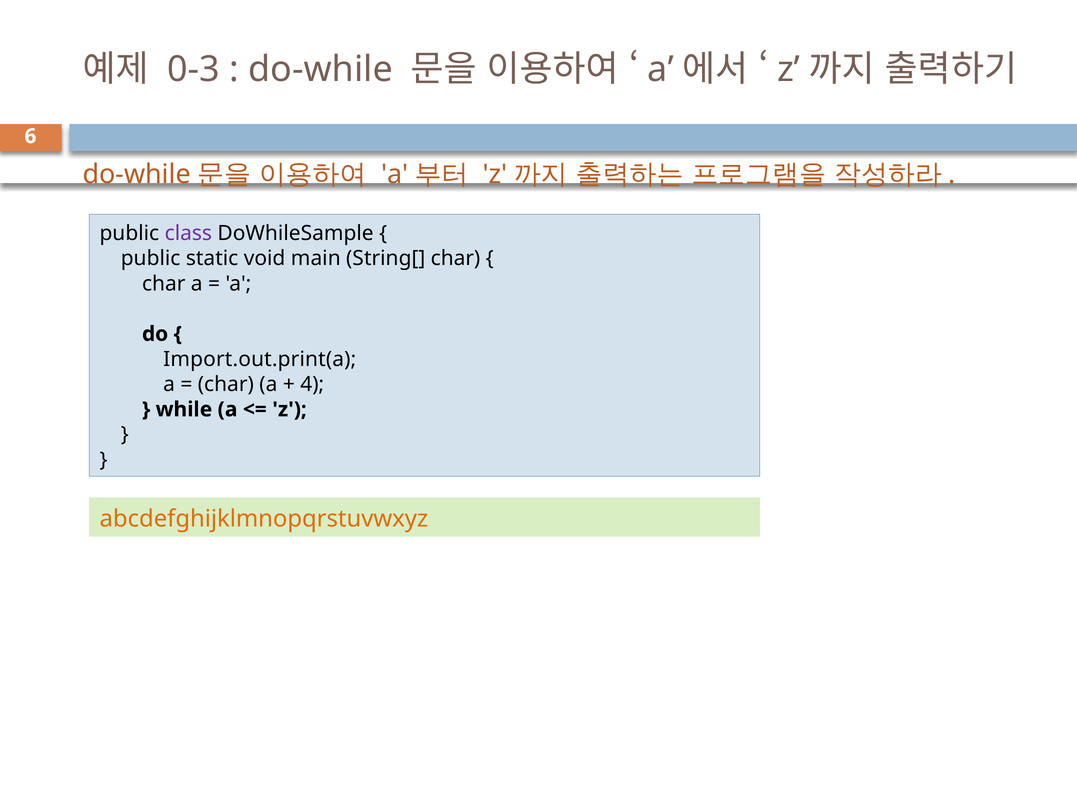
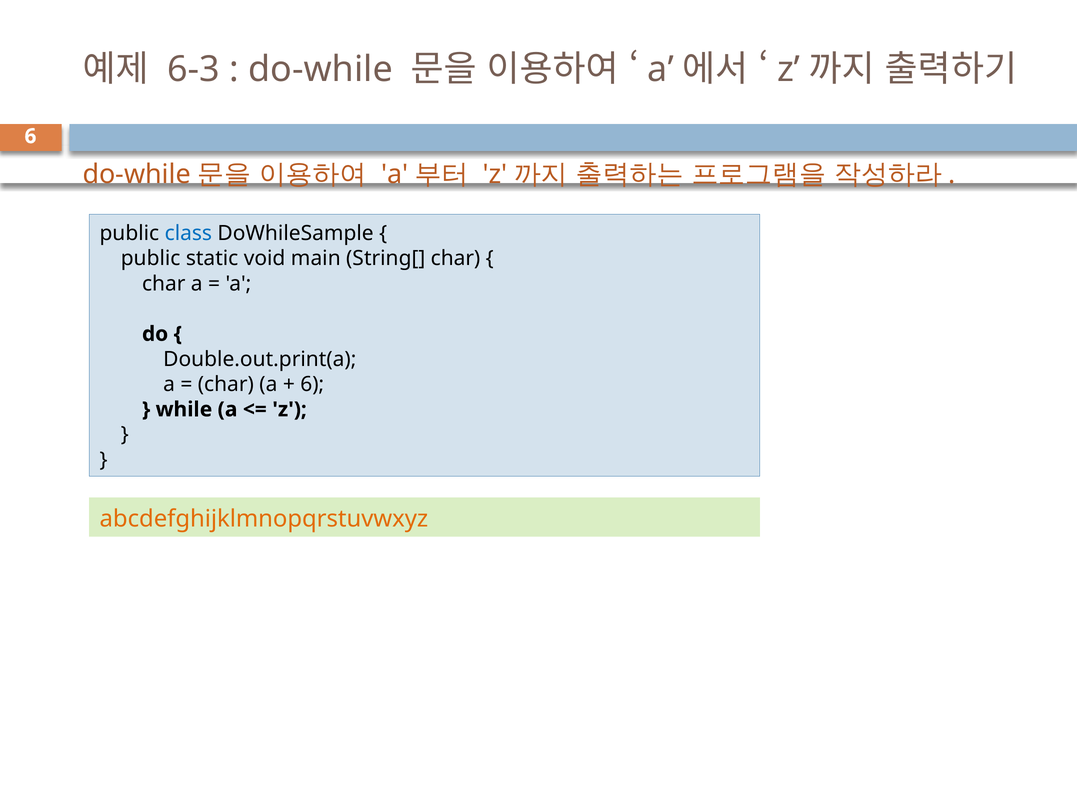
0-3: 0-3 -> 6-3 (194, 69)
class colour: purple -> blue (188, 233)
Import.out.print(a: Import.out.print(a -> Double.out.print(a (260, 359)
4: 4 -> 6 (312, 384)
